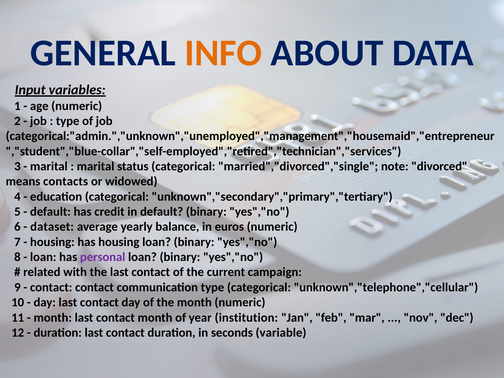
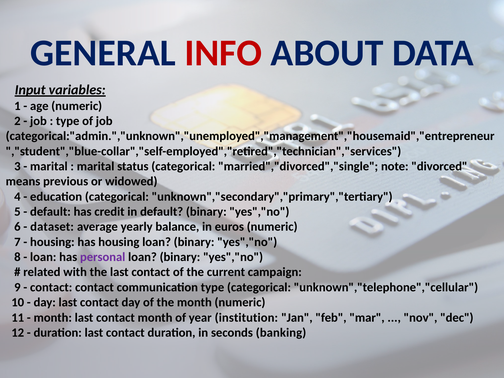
INFO colour: orange -> red (223, 53)
contacts: contacts -> previous (66, 181)
variable: variable -> banking (281, 333)
